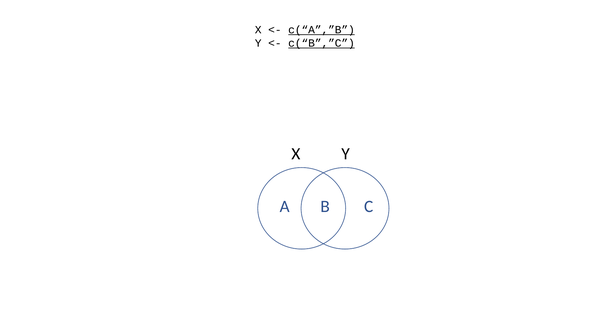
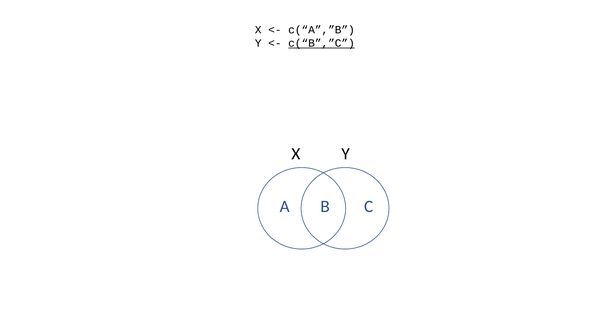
c(“A”,”B underline: present -> none (322, 30)
